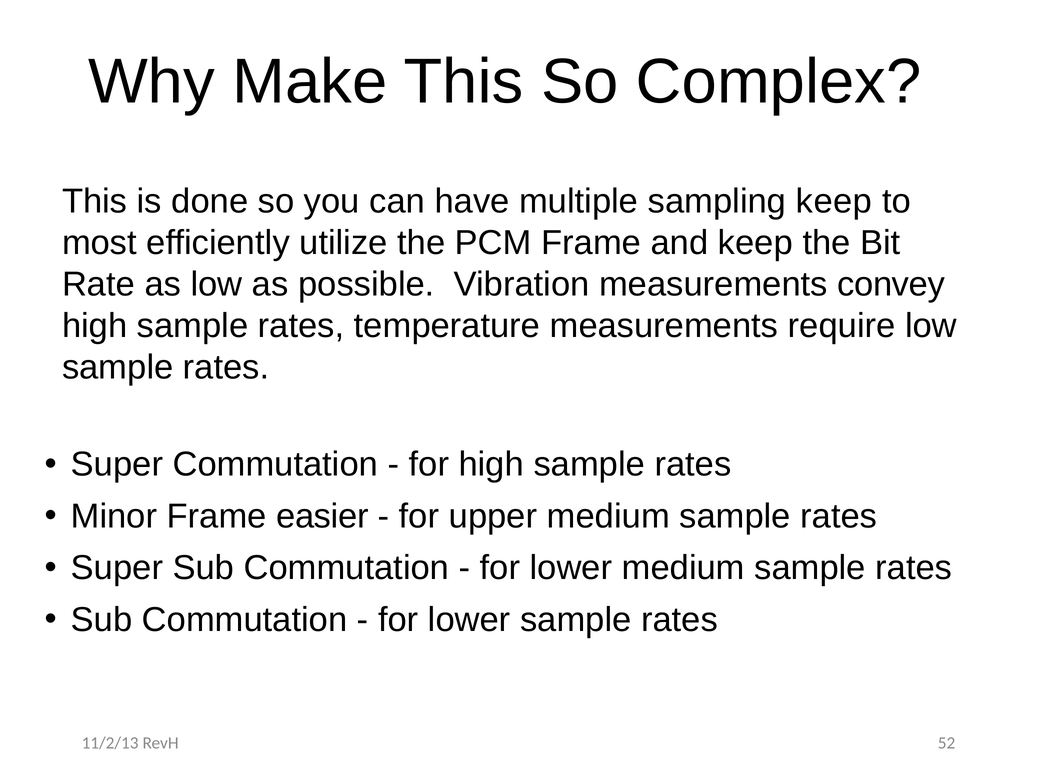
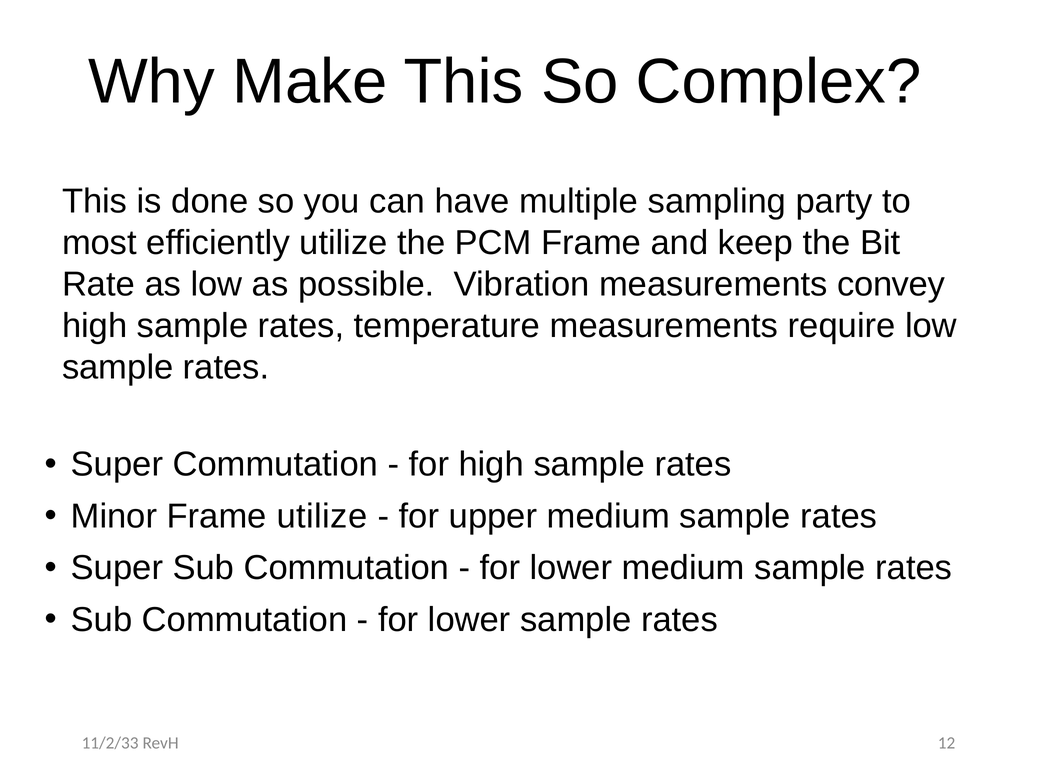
sampling keep: keep -> party (834, 201)
Frame easier: easier -> utilize (322, 516)
11/2/13: 11/2/13 -> 11/2/33 (110, 743)
52: 52 -> 12 (947, 743)
